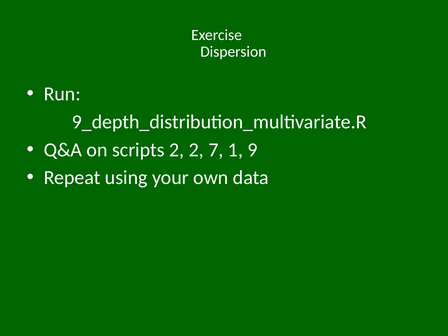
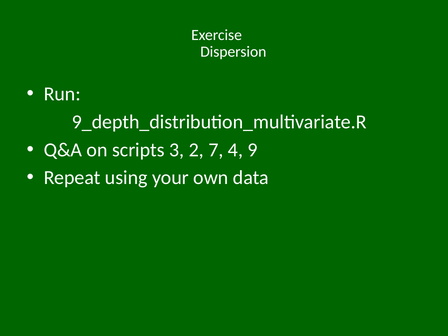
scripts 2: 2 -> 3 (177, 150)
1: 1 -> 4 (235, 150)
